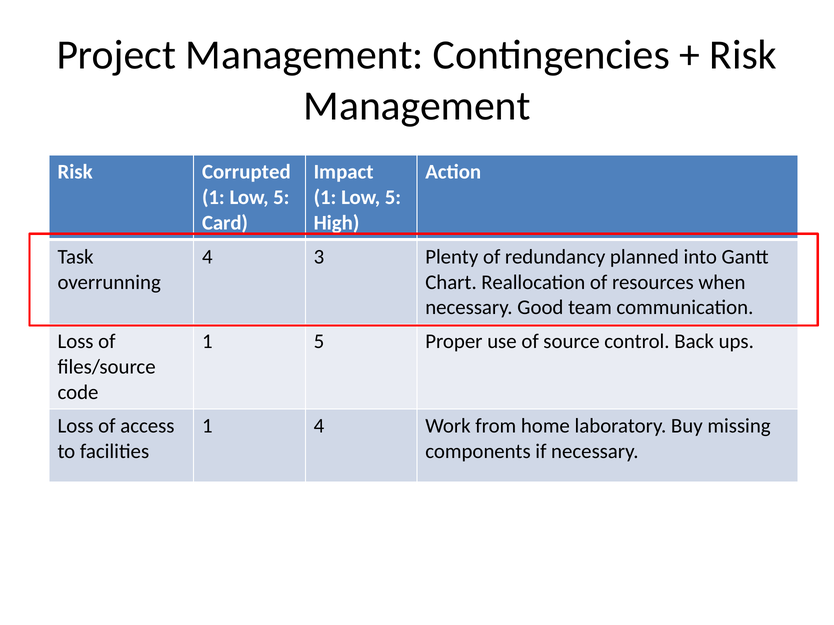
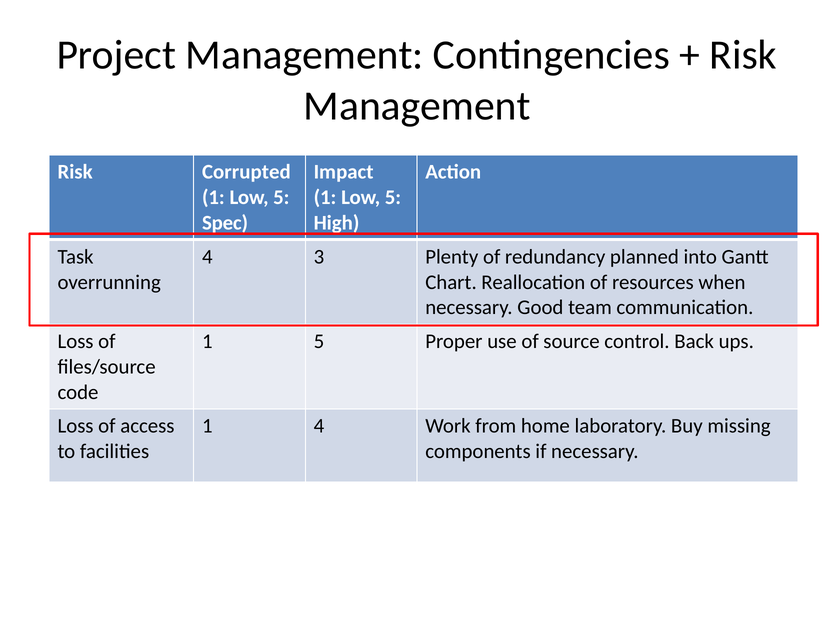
Card: Card -> Spec (225, 223)
